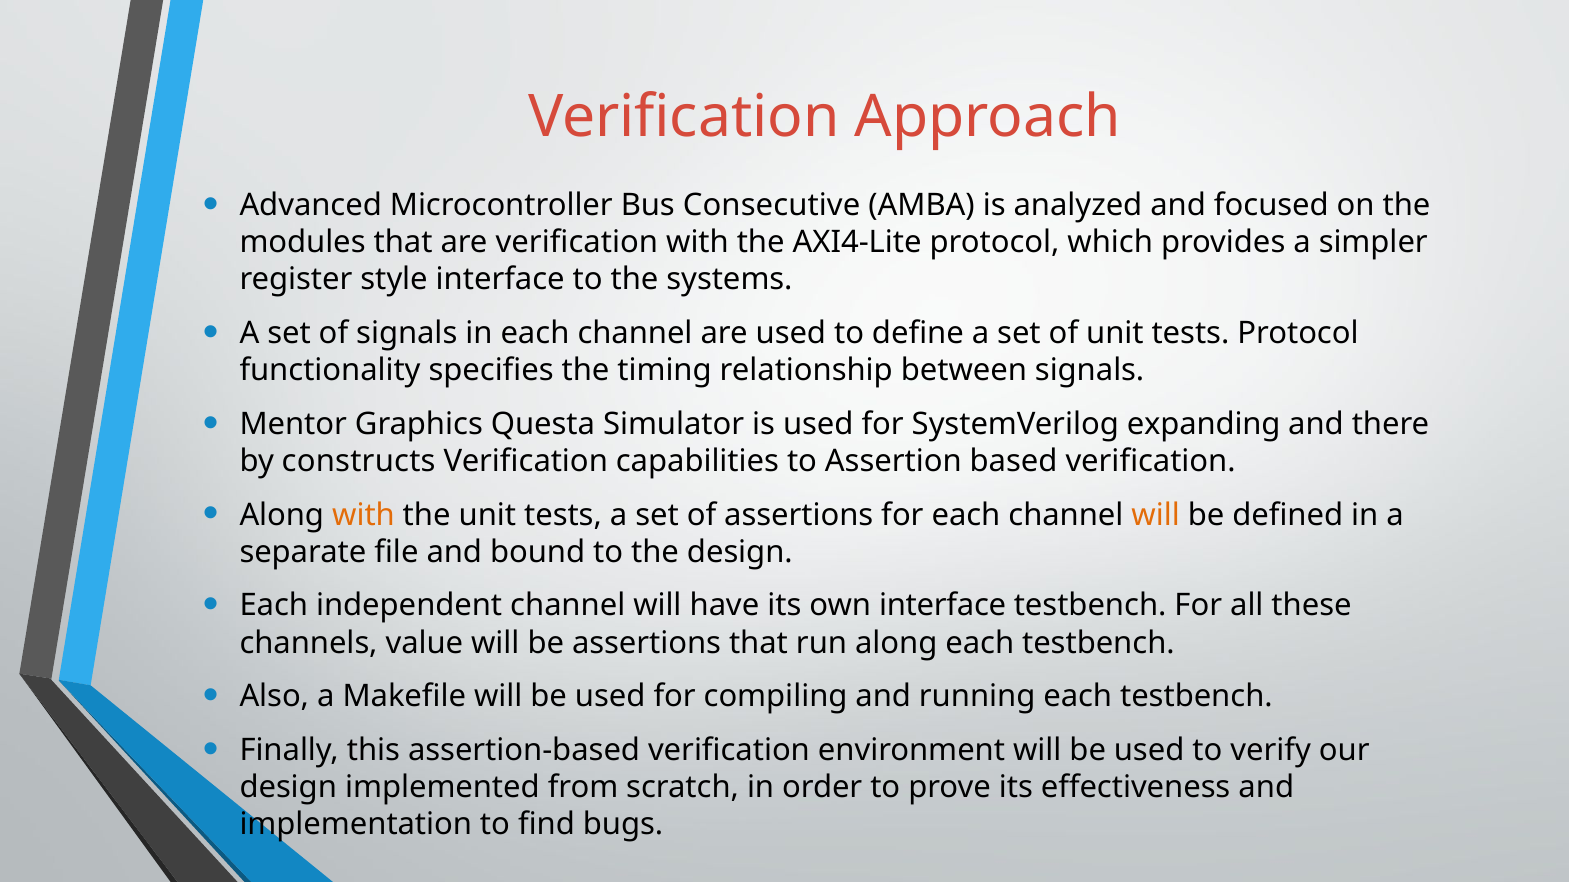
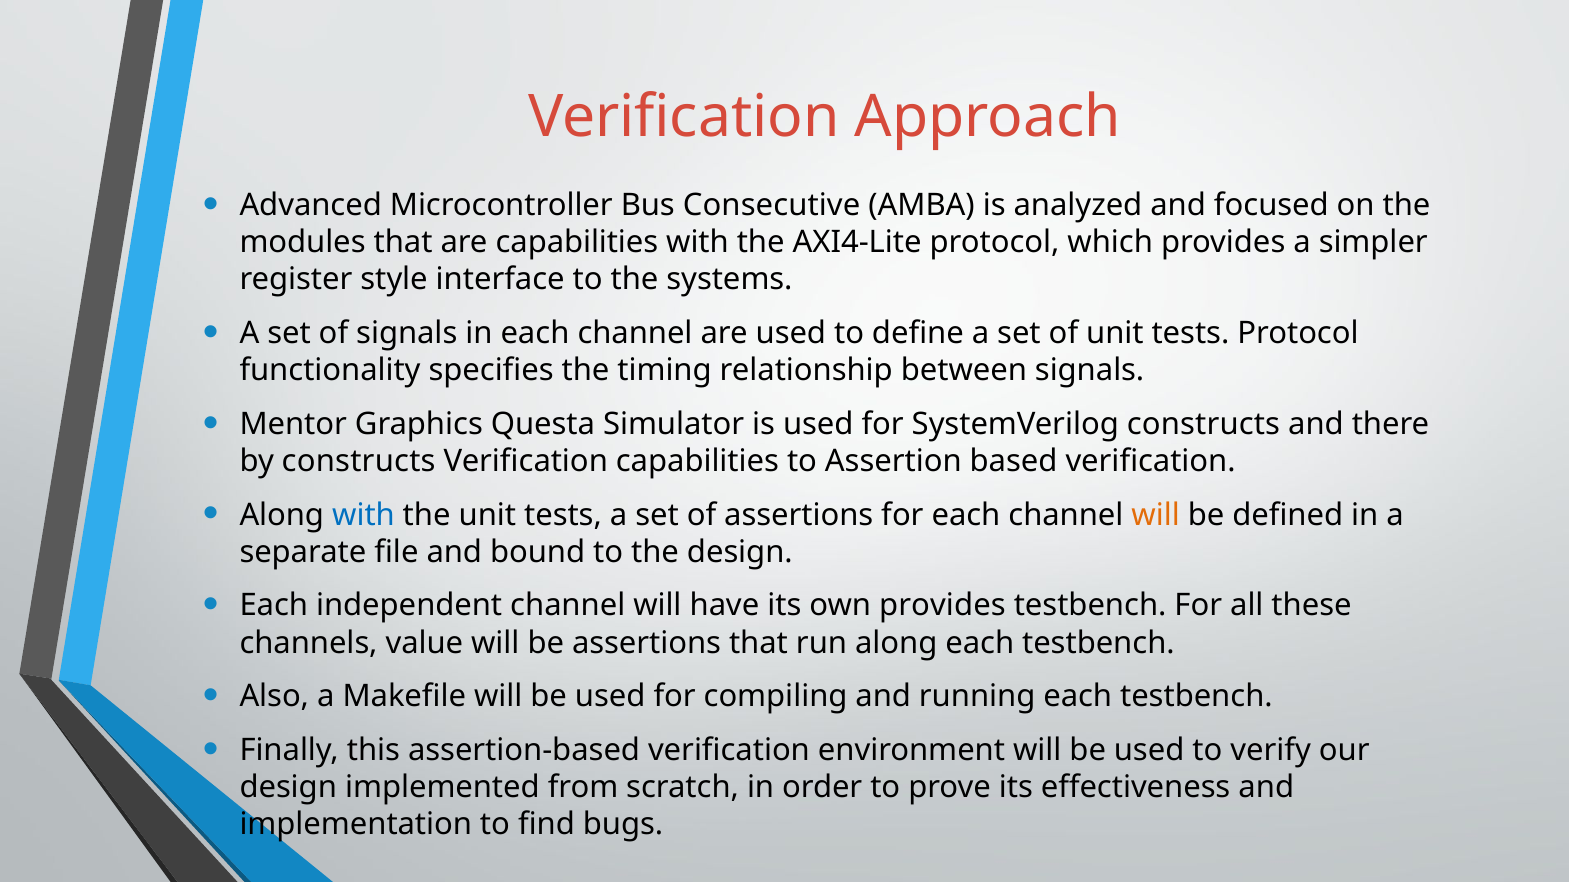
are verification: verification -> capabilities (577, 243)
SystemVerilog expanding: expanding -> constructs (1203, 424)
with colour: orange -> blue (364, 515)
own interface: interface -> provides (942, 606)
